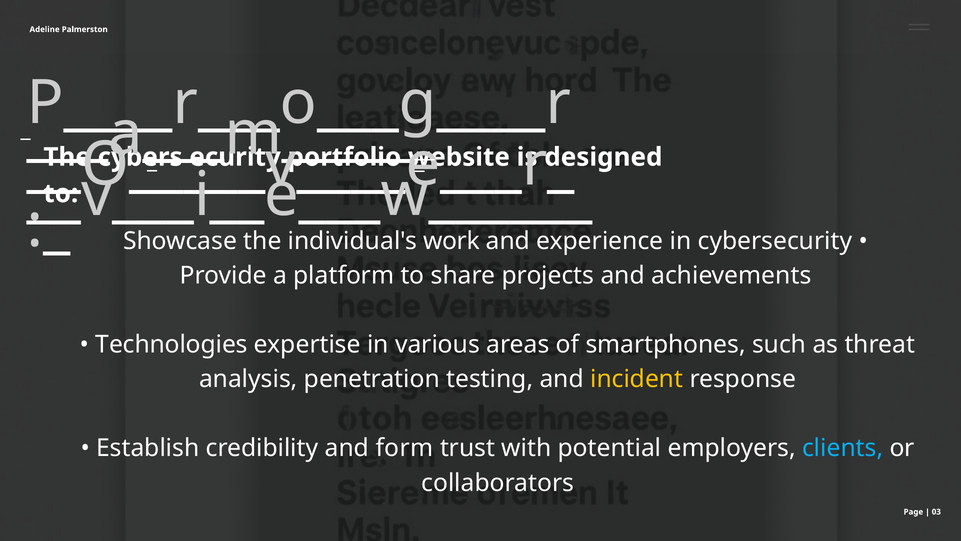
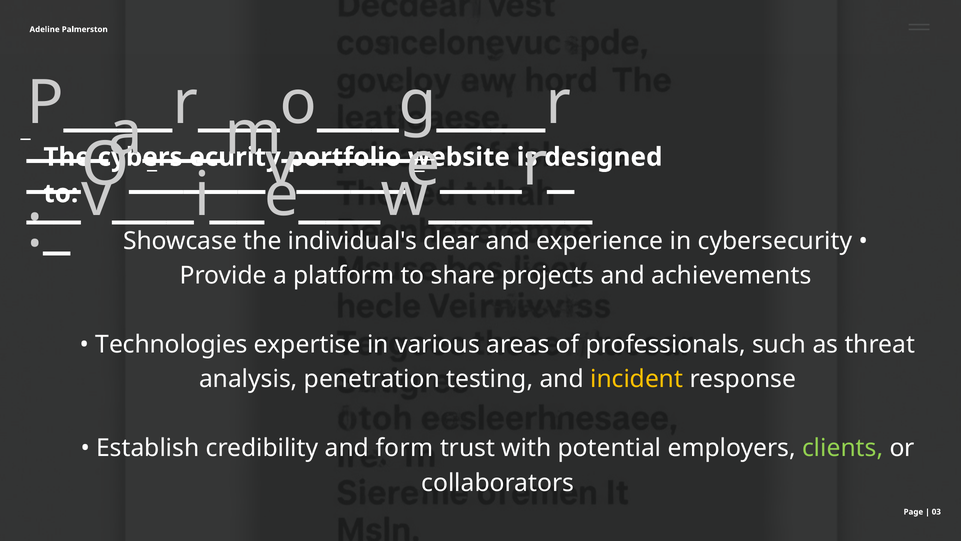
work: work -> clear (451, 241)
smartphones: smartphones -> professionals (666, 344)
clients colour: light blue -> light green (843, 448)
